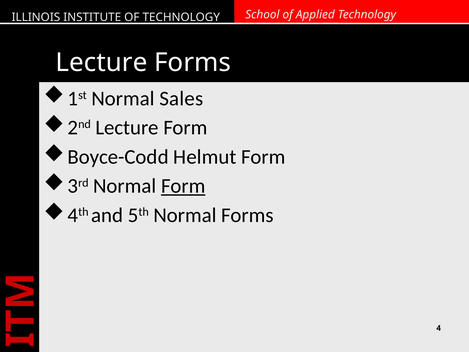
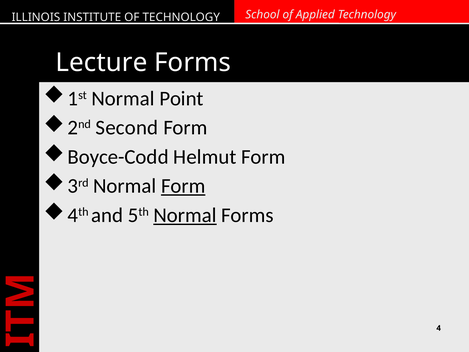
Sales: Sales -> Point (181, 98)
2nd Lecture: Lecture -> Second (127, 128)
Normal underline: none -> present (185, 215)
